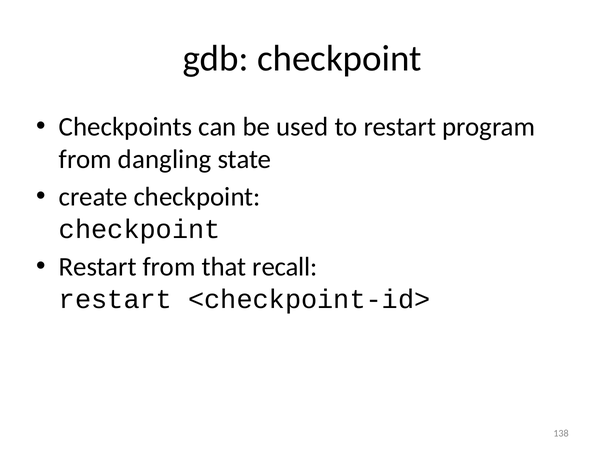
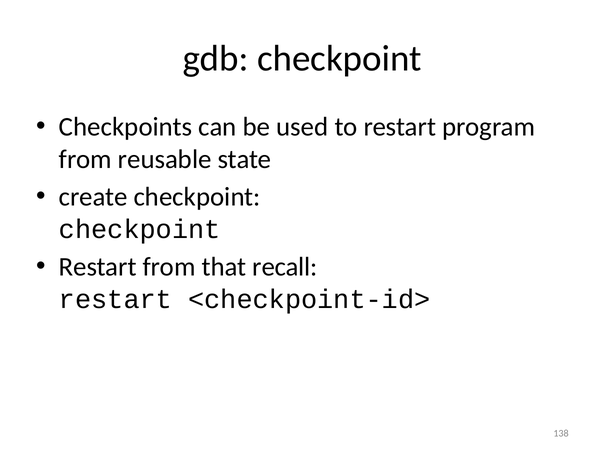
dangling: dangling -> reusable (165, 159)
